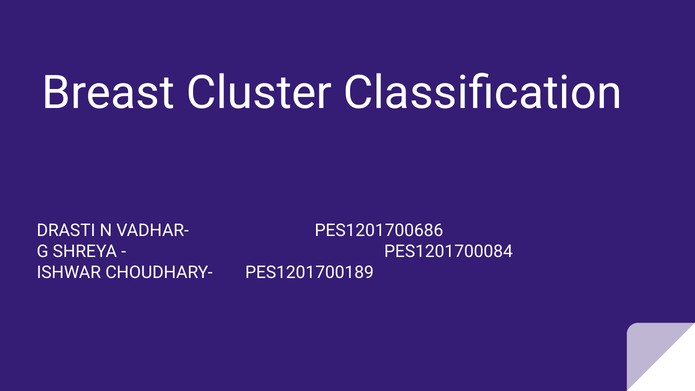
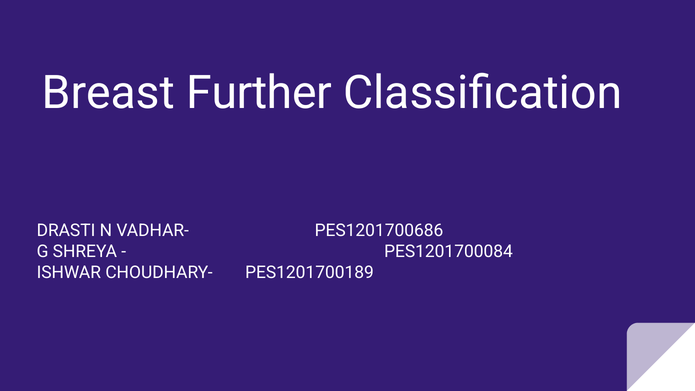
Cluster: Cluster -> Further (259, 93)
